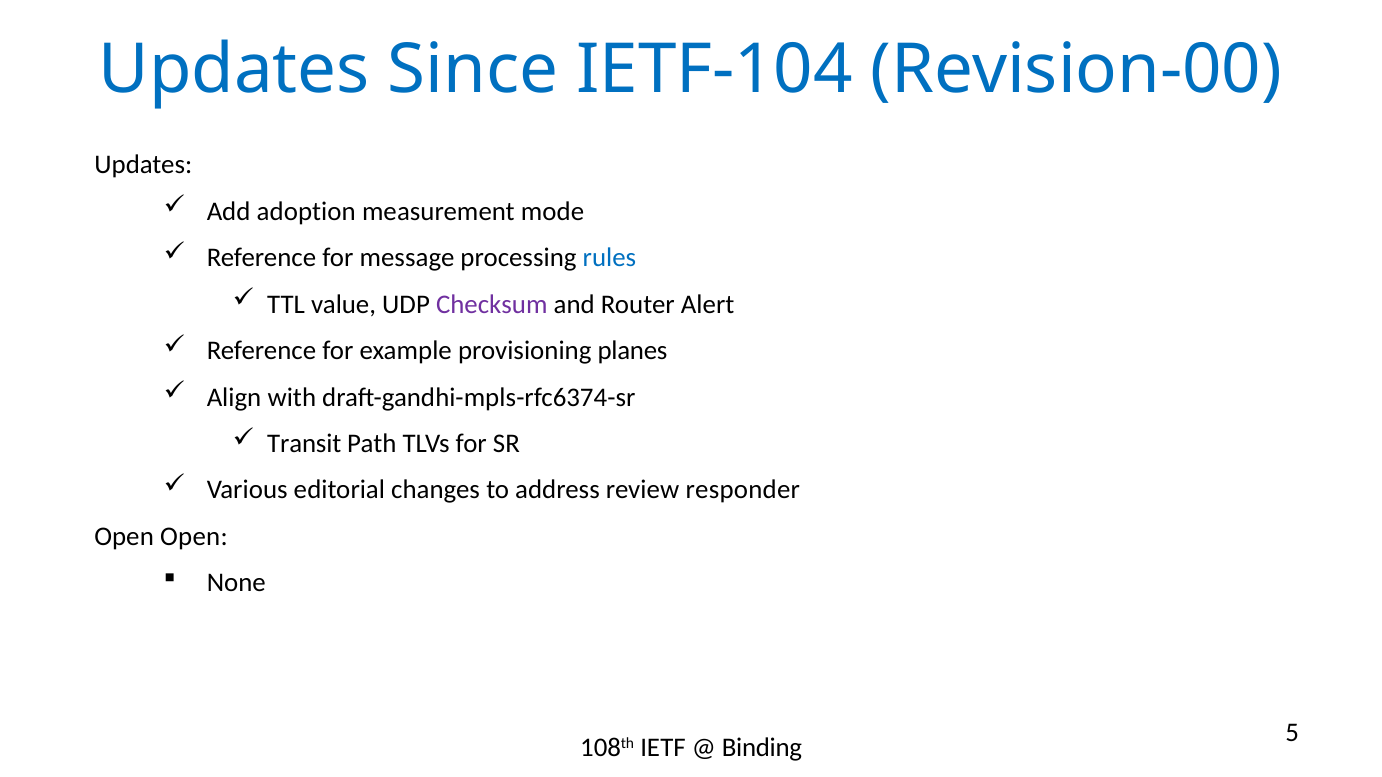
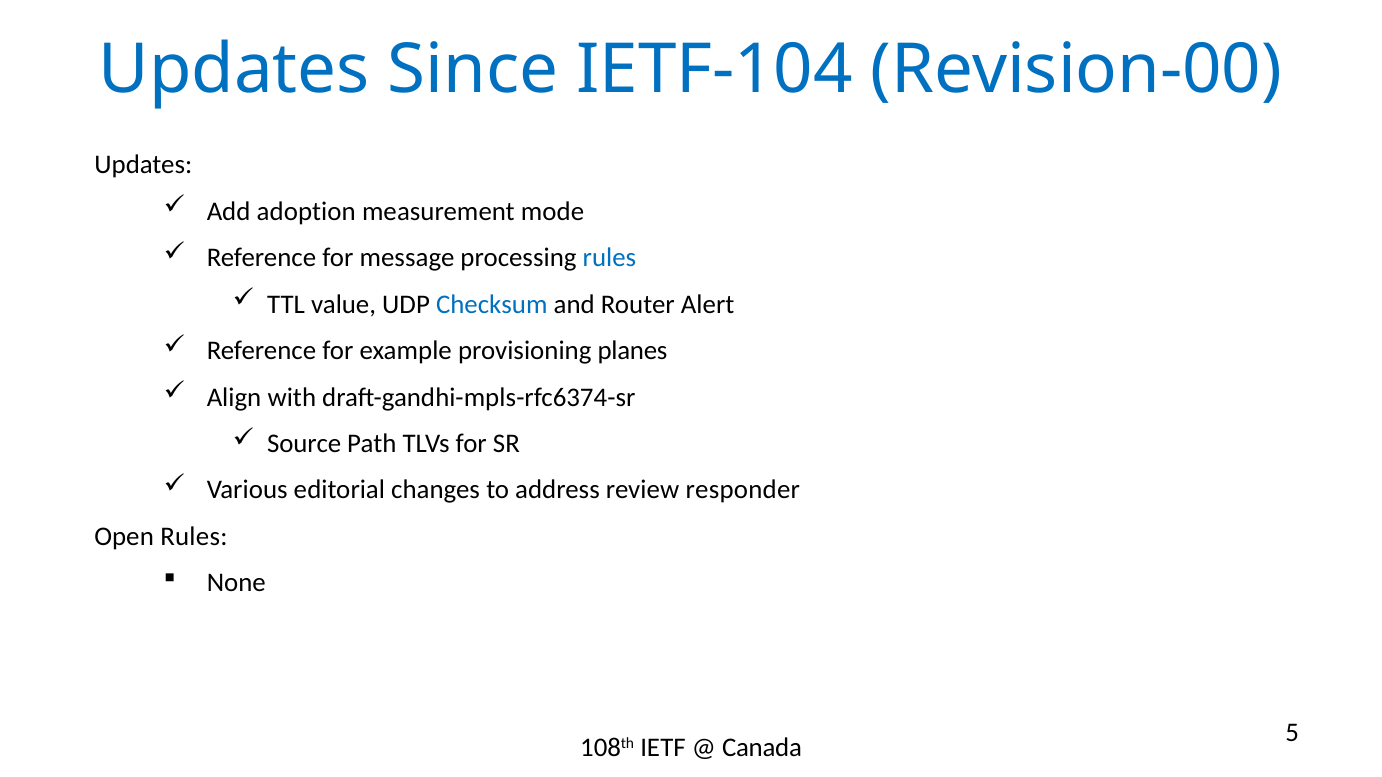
Checksum colour: purple -> blue (492, 304)
Transit: Transit -> Source (304, 444)
Open Open: Open -> Rules (194, 537)
Binding: Binding -> Canada (762, 748)
